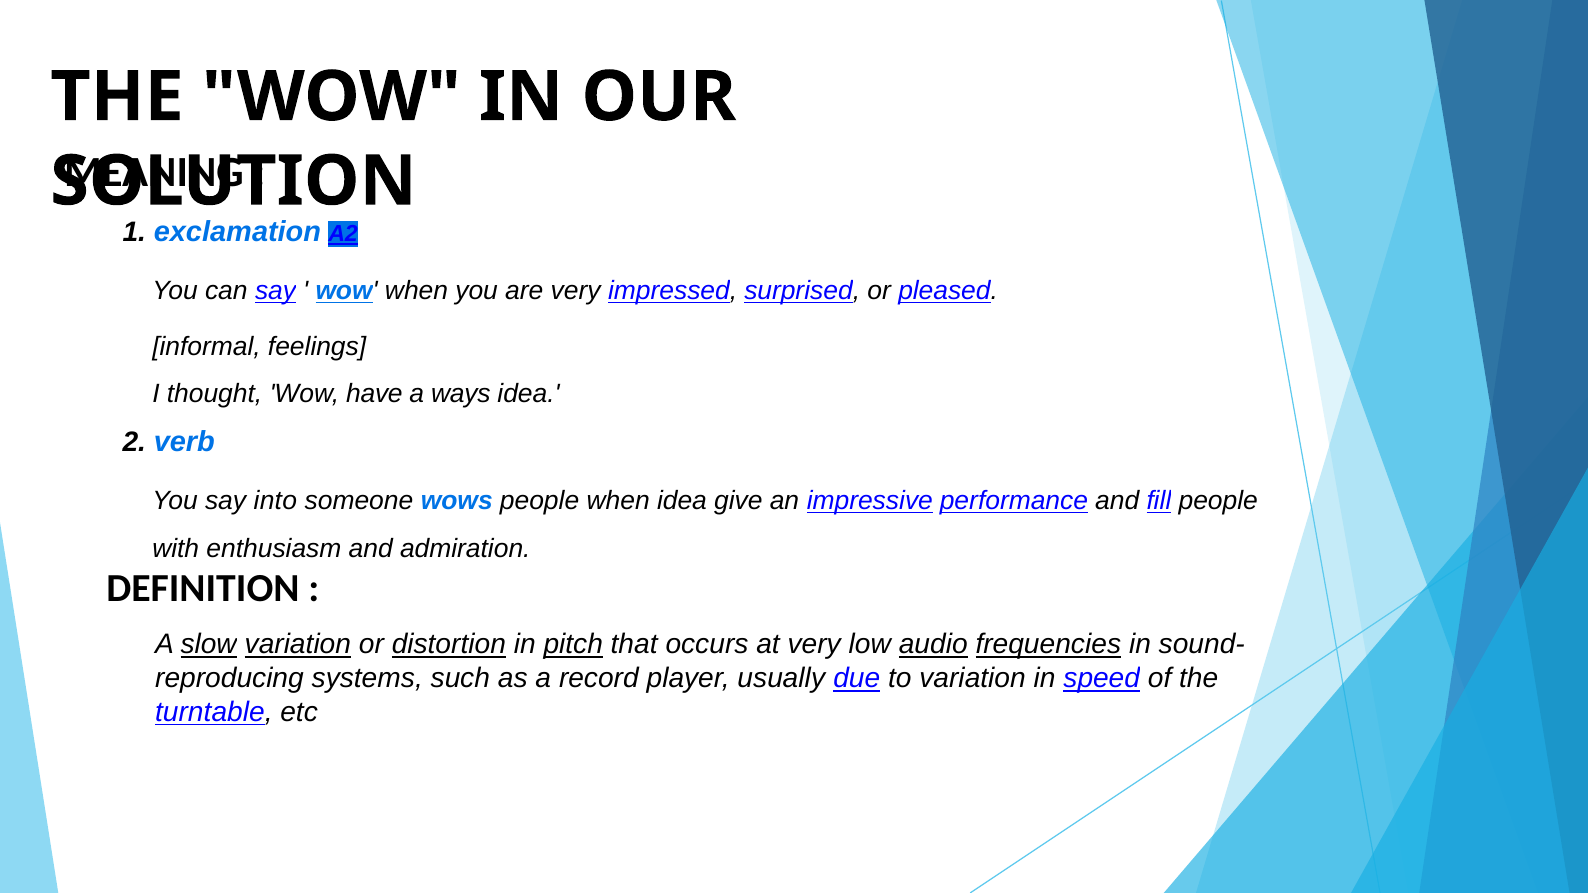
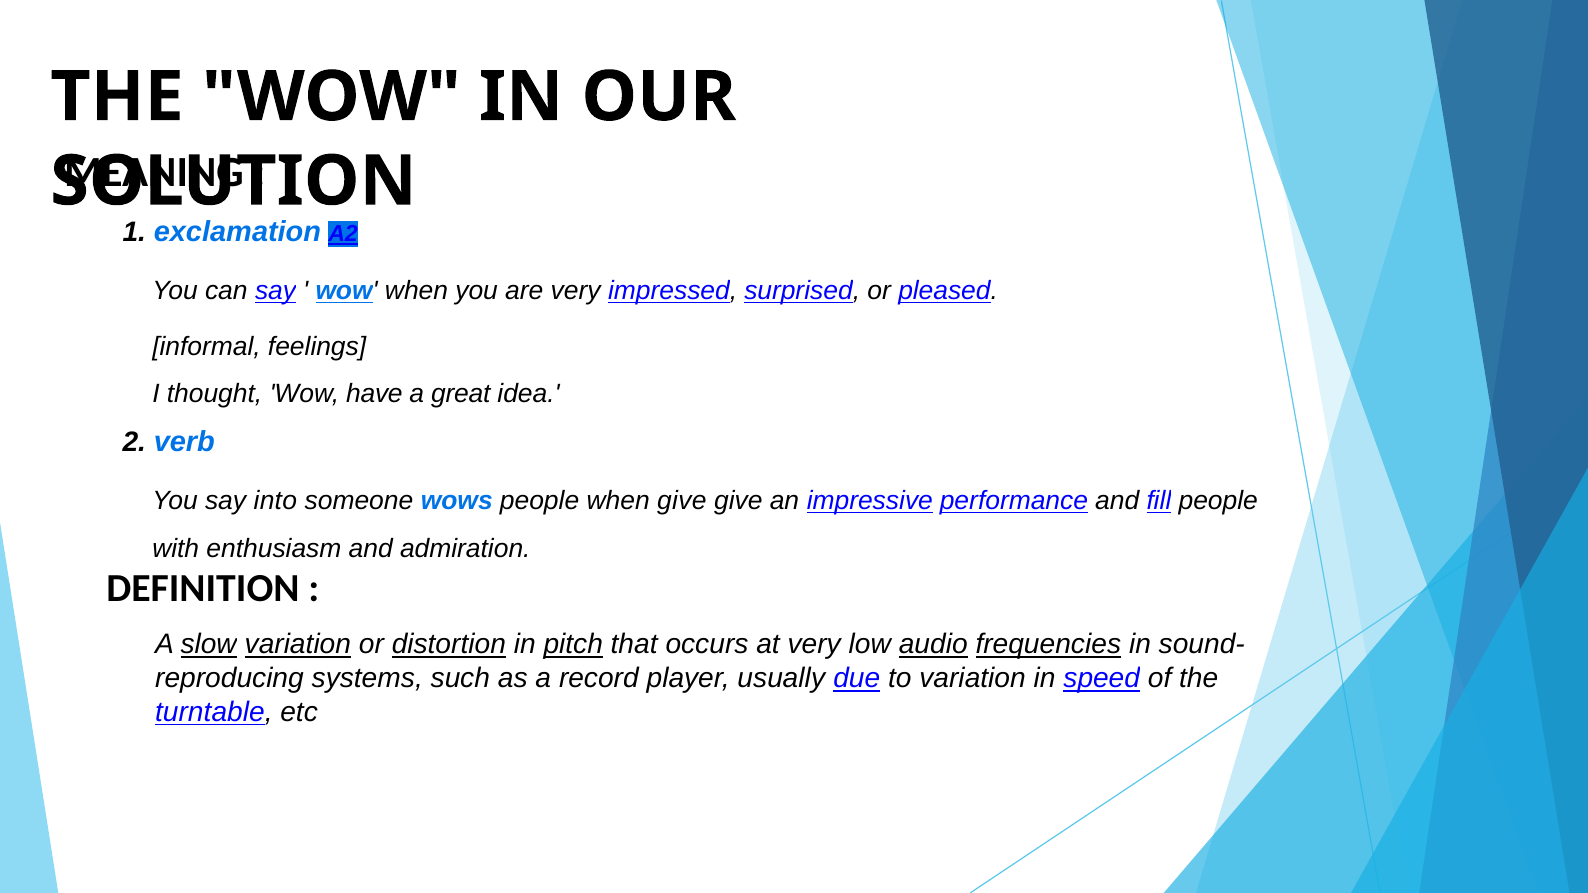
ways: ways -> great (461, 394)
when idea: idea -> give (682, 501)
